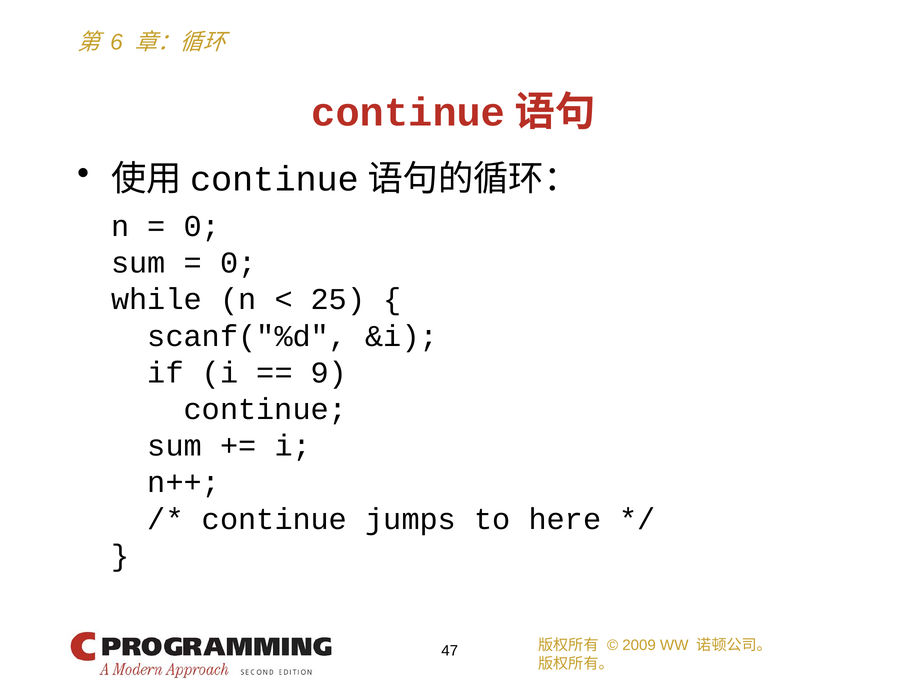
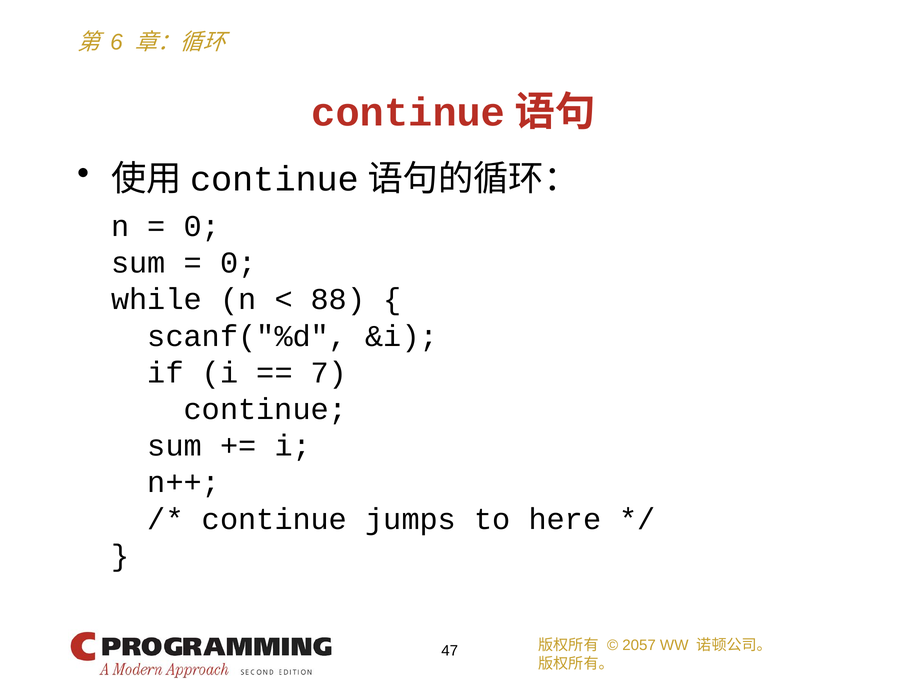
25: 25 -> 88 (338, 300)
9: 9 -> 7 (329, 373)
2009: 2009 -> 2057 (639, 646)
